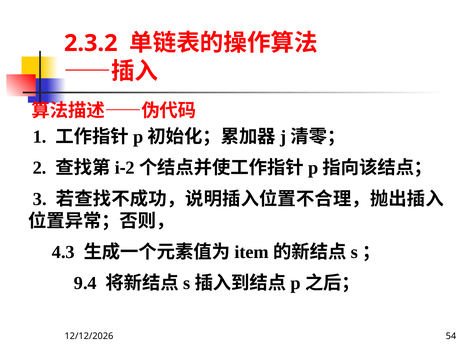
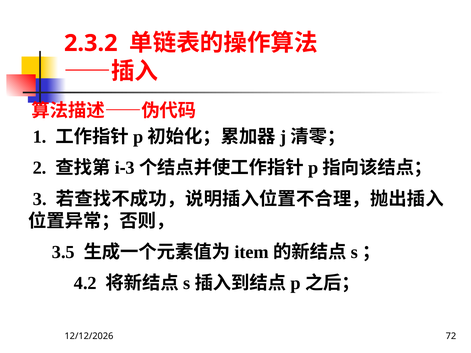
2: 2 -> 3 (130, 168)
4.3: 4.3 -> 3.5 (63, 252)
9.4: 9.4 -> 4.2 (85, 283)
54: 54 -> 72 (451, 336)
